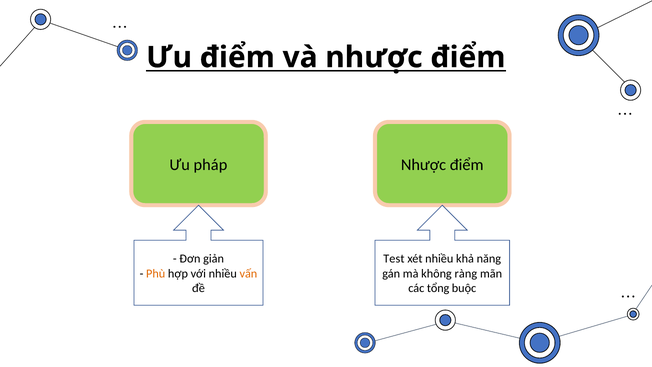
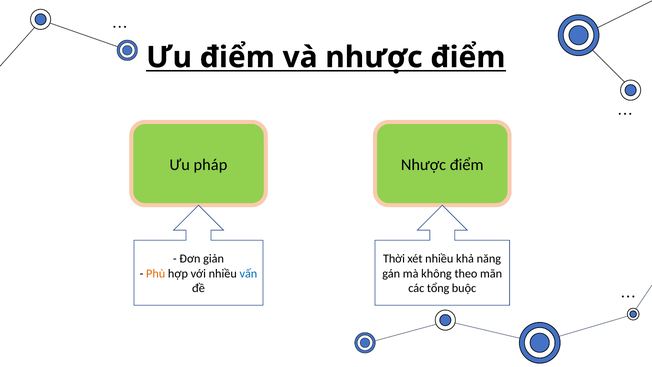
Test: Test -> Thời (394, 259)
vấn colour: orange -> blue (248, 273)
ràng: ràng -> theo (466, 273)
